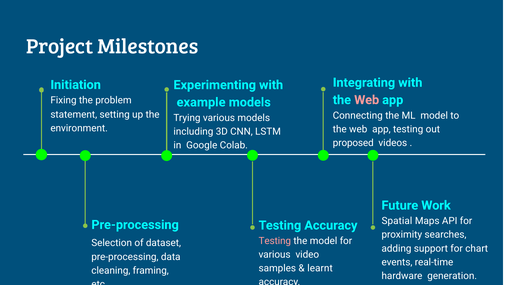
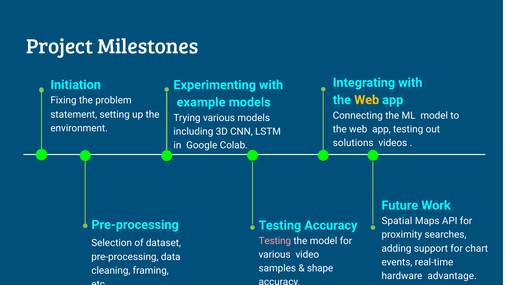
Web colour: pink -> yellow (367, 100)
proposed: proposed -> solutions (353, 143)
learnt: learnt -> shape (320, 269)
generation: generation -> advantage (452, 276)
